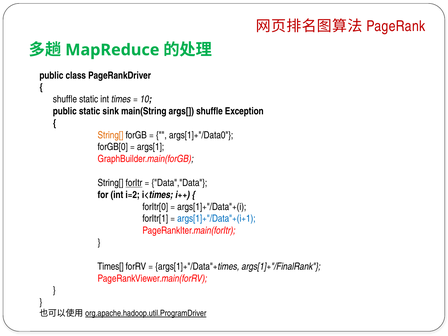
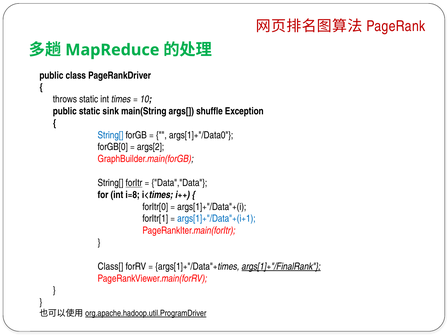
shuffle: shuffle -> throws (65, 99)
String[ colour: orange -> blue (111, 135)
args[1: args[1 -> args[2 (151, 147)
i=2: i=2 -> i=8 (133, 195)
Times[: Times[ -> Class[ (110, 266)
args[1]+"/FinalRank underline: none -> present (281, 266)
